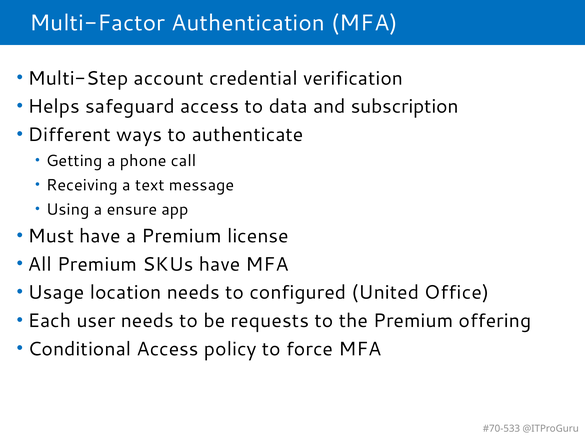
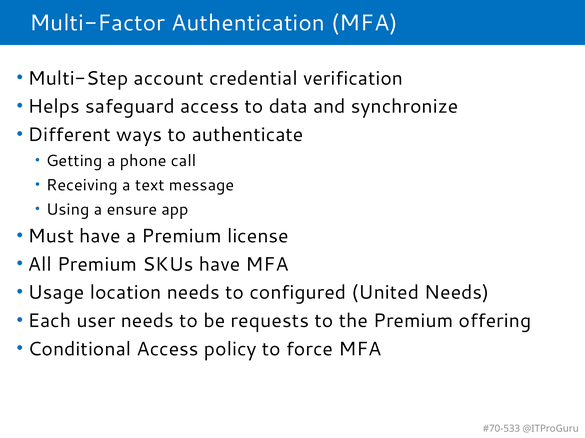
subscription: subscription -> synchronize (405, 107)
United Office: Office -> Needs (457, 293)
